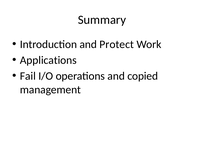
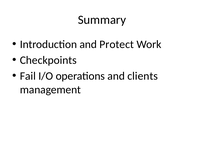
Applications: Applications -> Checkpoints (48, 60)
copied: copied -> clients (143, 76)
